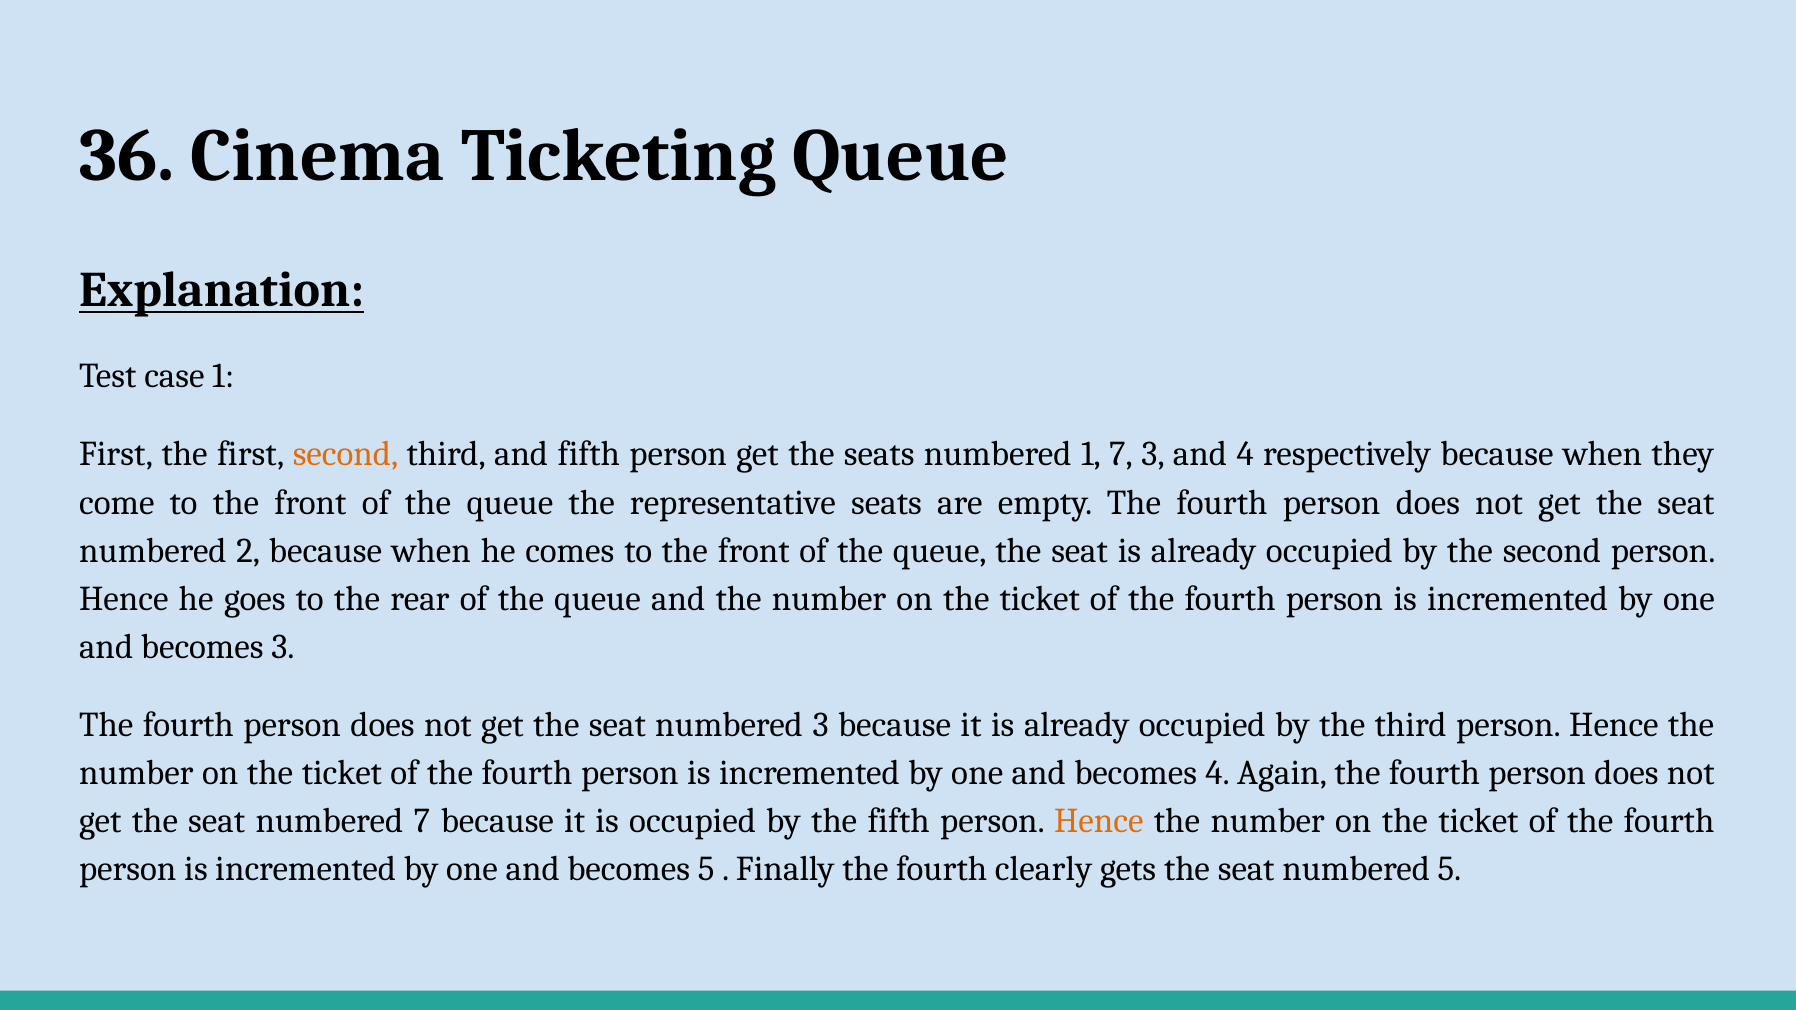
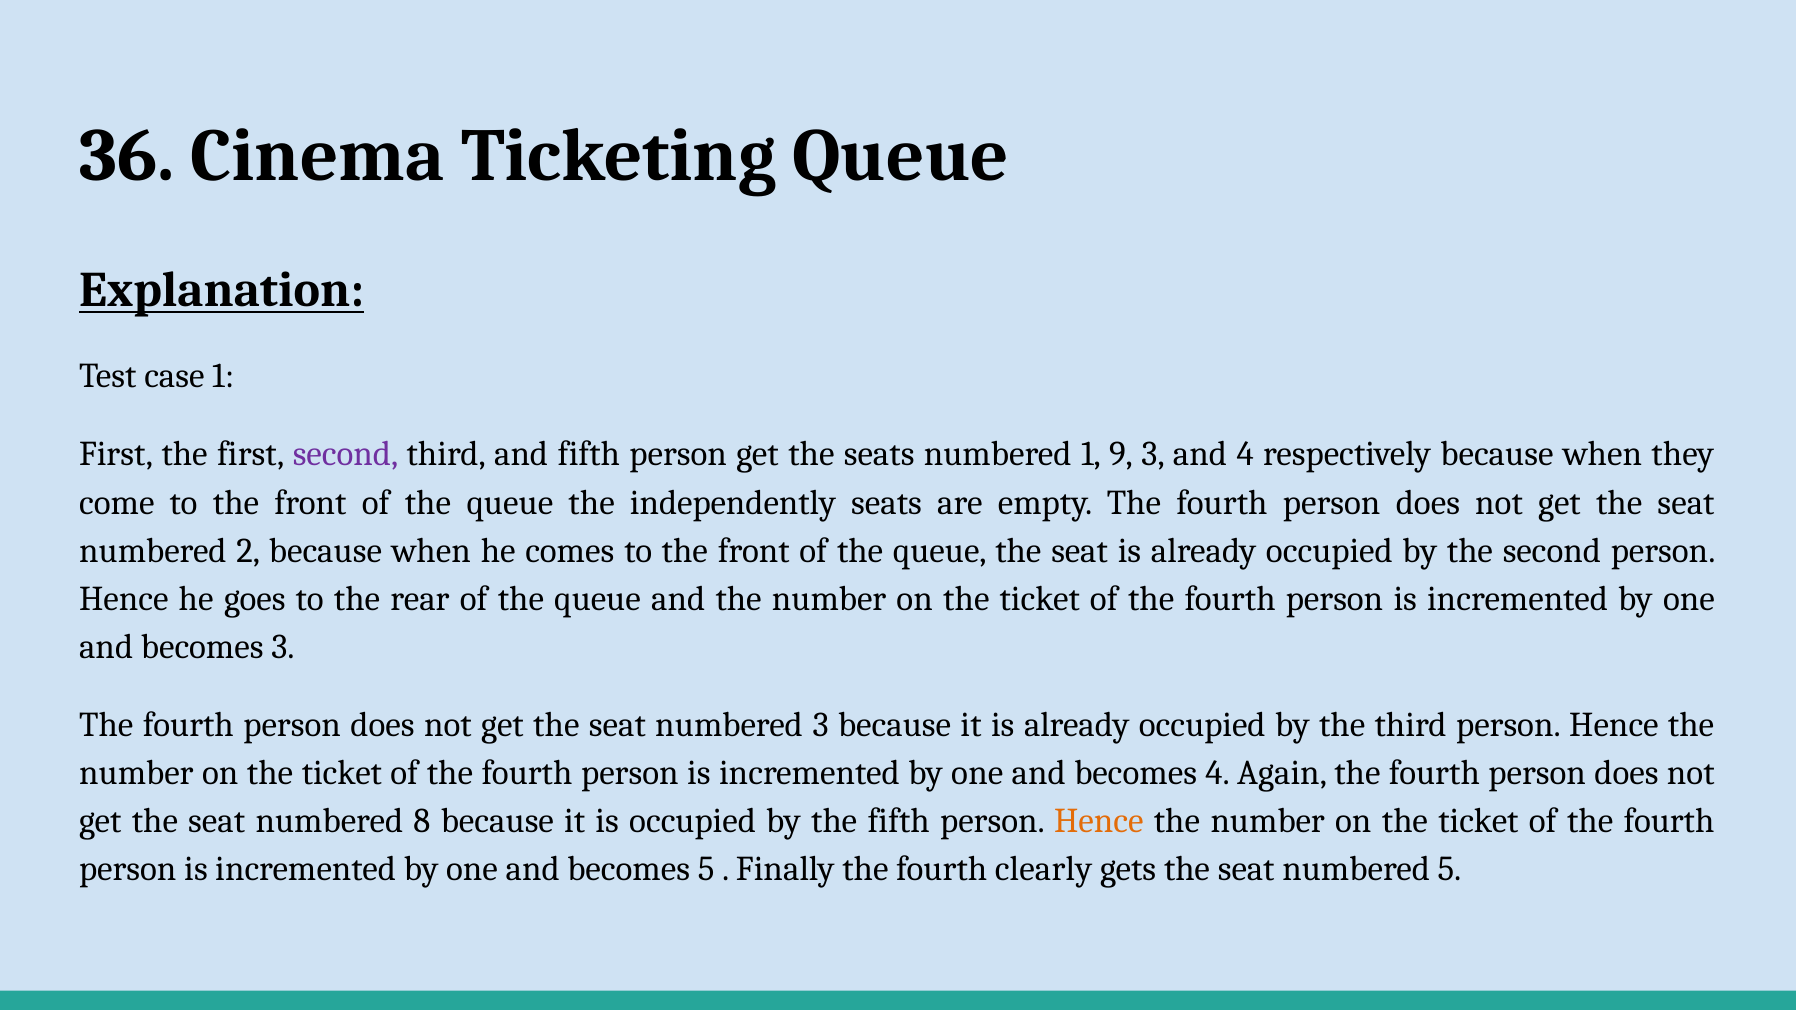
second colour: orange -> purple (345, 455)
1 7: 7 -> 9 (1121, 455)
representative: representative -> independently (733, 503)
numbered 7: 7 -> 8 (422, 821)
